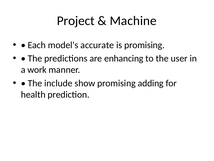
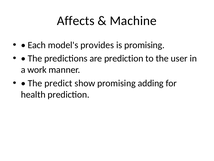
Project: Project -> Affects (76, 21)
accurate: accurate -> provides (97, 45)
are enhancing: enhancing -> prediction (124, 58)
include: include -> predict (58, 83)
